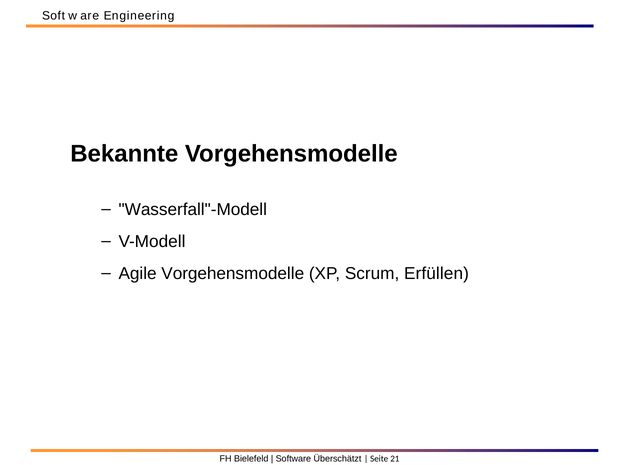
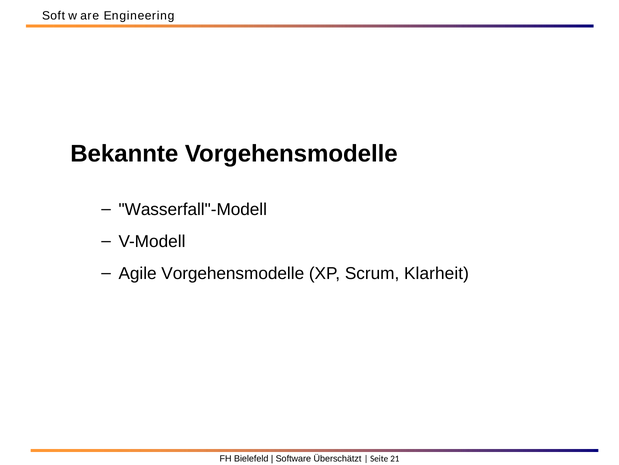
Erfüllen: Erfüllen -> Klarheit (436, 273)
